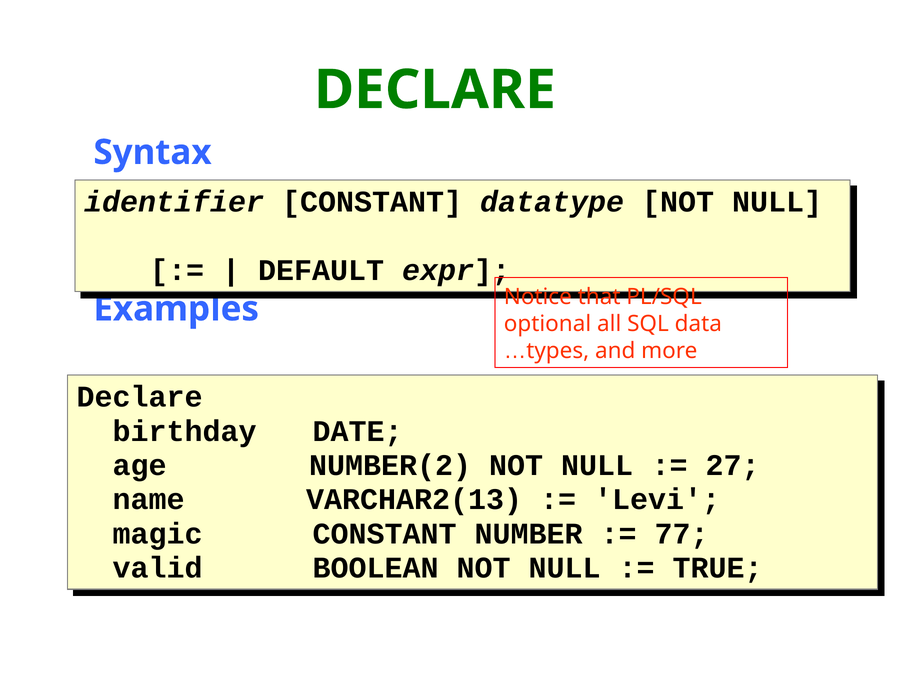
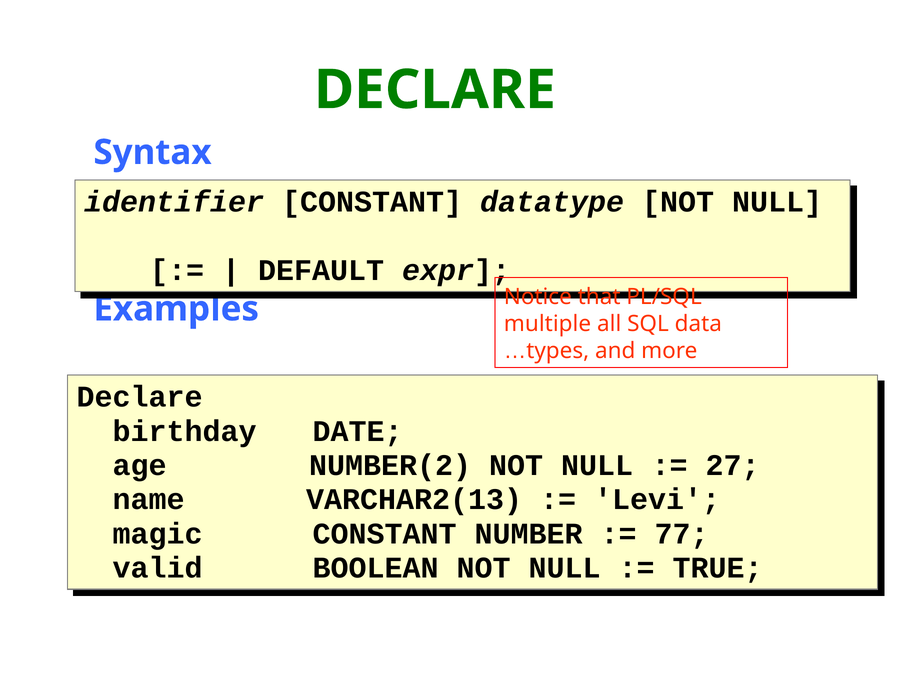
optional: optional -> multiple (548, 324)
